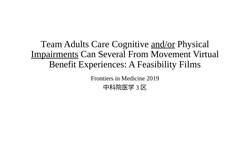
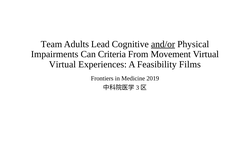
Care: Care -> Lead (100, 44)
Impairments underline: present -> none (55, 54)
Several: Several -> Criteria (112, 54)
Benefit: Benefit -> Virtual (62, 64)
